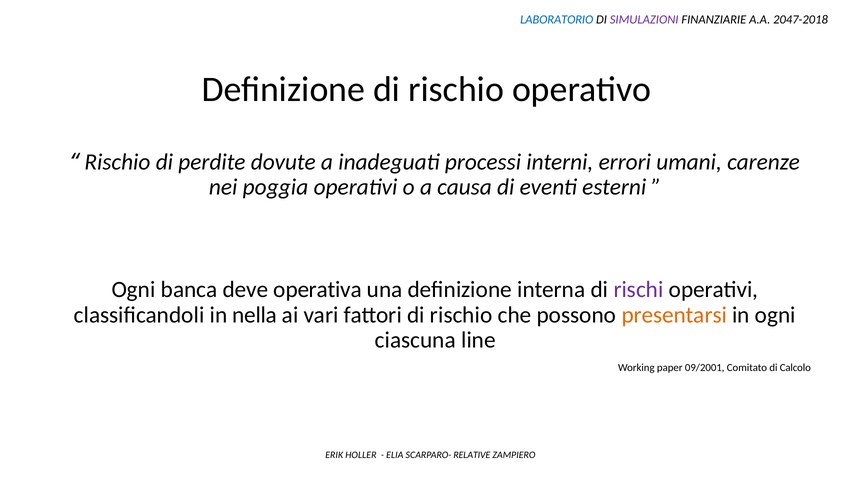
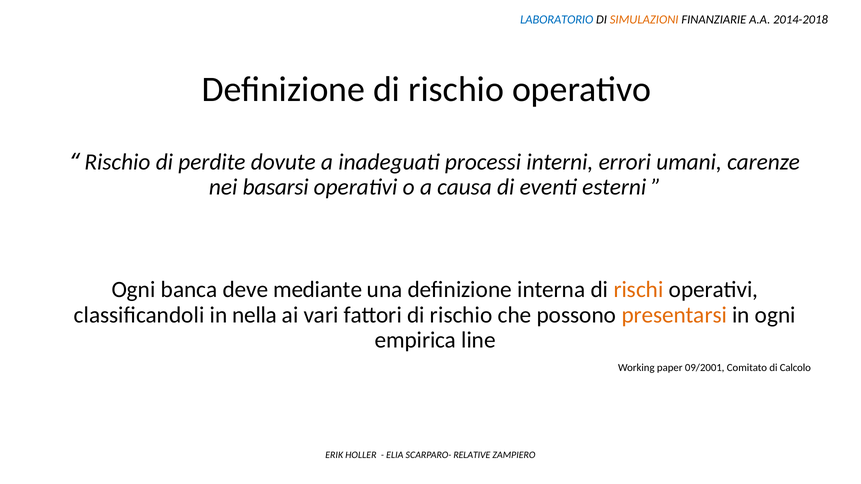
SIMULAZIONI colour: purple -> orange (644, 19)
2047-2018: 2047-2018 -> 2014-2018 (801, 19)
poggia: poggia -> basarsi (276, 187)
operativa: operativa -> mediante (318, 290)
rischi colour: purple -> orange (639, 290)
ciascuna: ciascuna -> empirica (415, 340)
